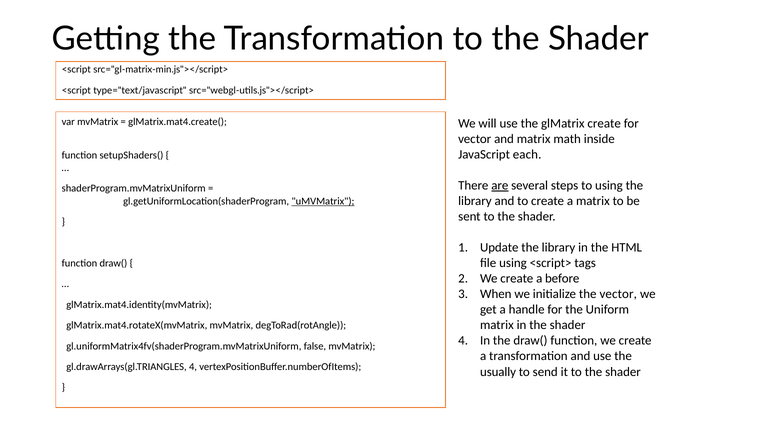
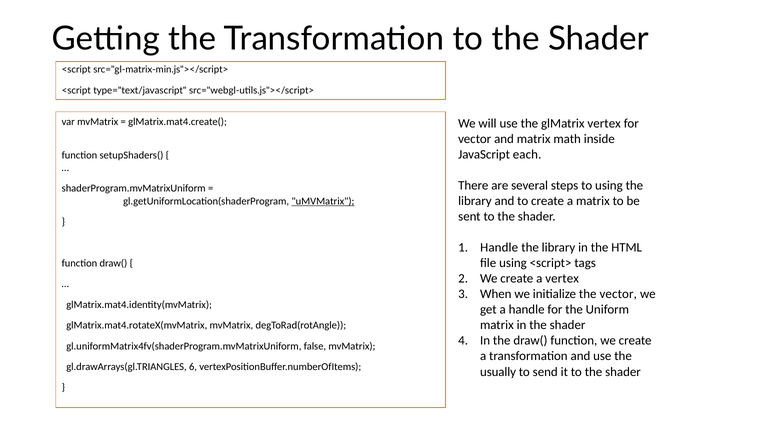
glMatrix create: create -> vertex (604, 123)
are underline: present -> none (500, 185)
Update: Update -> Handle (499, 248)
a before: before -> vertex (562, 279)
gl.drawArrays(gl.TRIANGLES 4: 4 -> 6 (193, 367)
